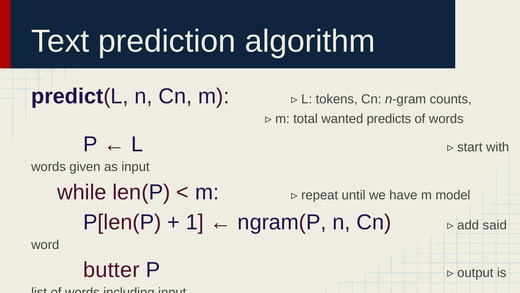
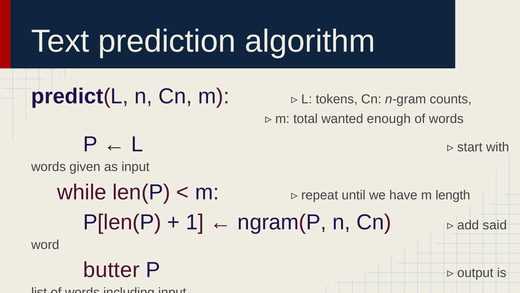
predicts: predicts -> enough (389, 119)
model: model -> length (453, 195)
